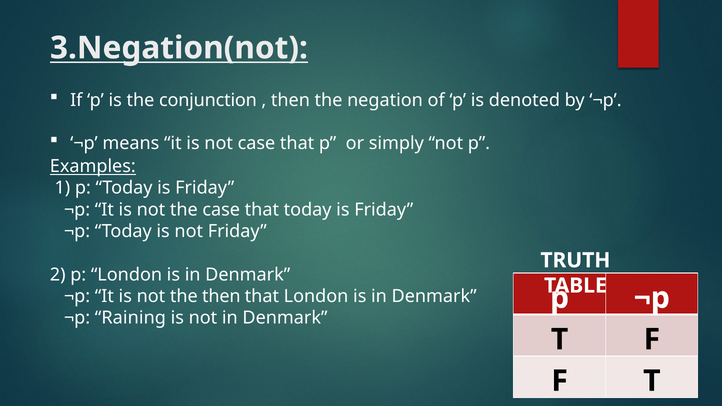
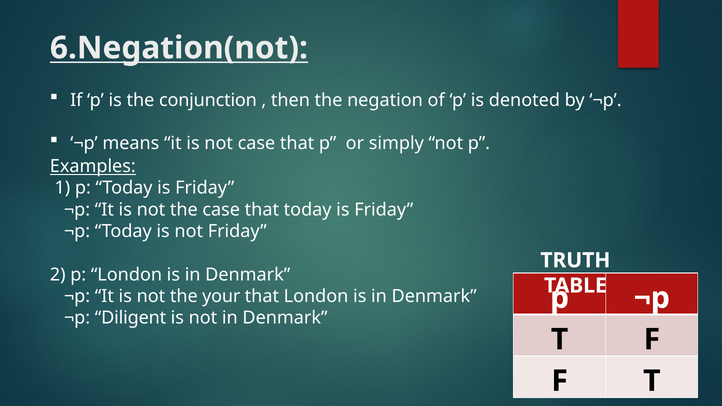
3.Negation(not: 3.Negation(not -> 6.Negation(not (179, 48)
the then: then -> your (221, 296)
Raining: Raining -> Diligent (131, 318)
